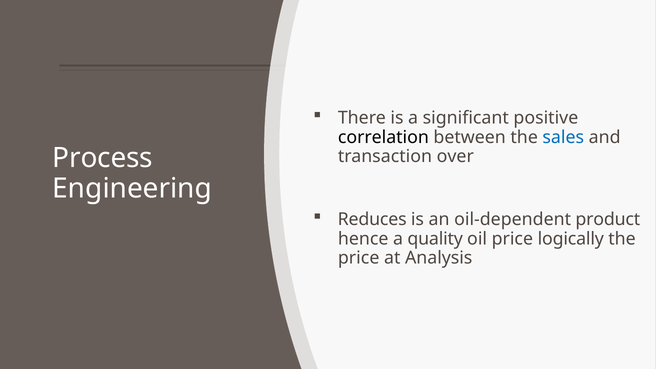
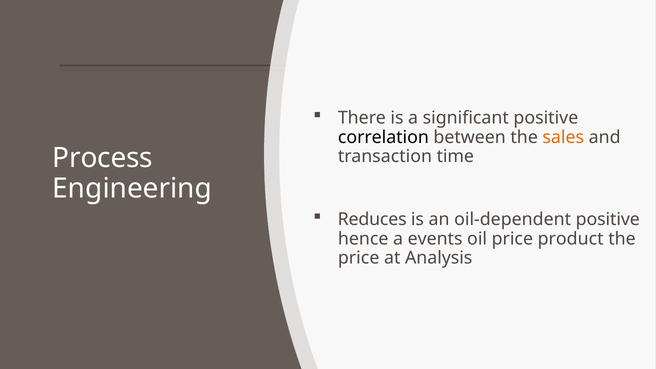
sales colour: blue -> orange (563, 137)
over: over -> time (455, 156)
oil-dependent product: product -> positive (608, 220)
quality: quality -> events (435, 239)
logically: logically -> product (571, 239)
